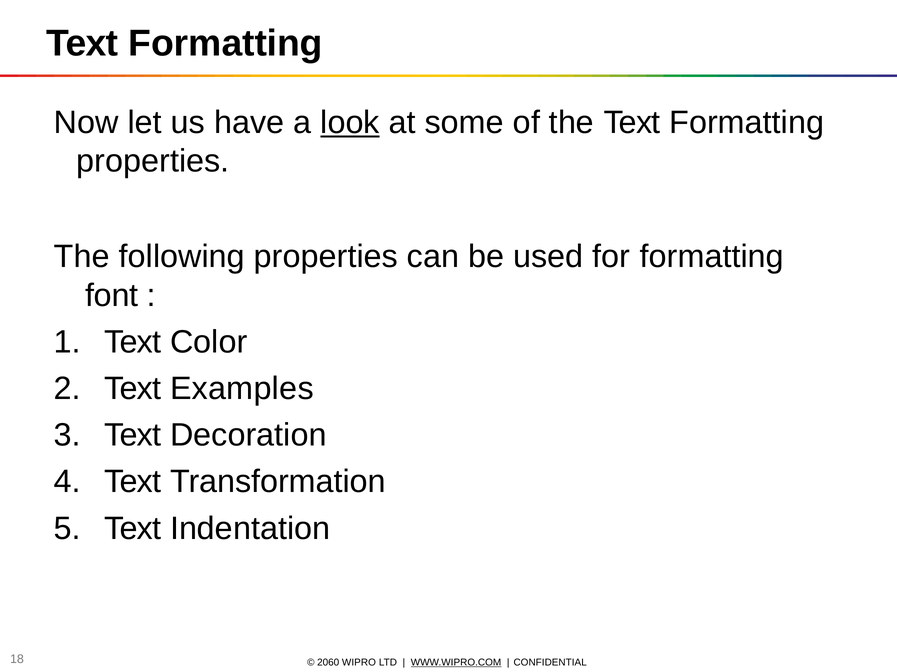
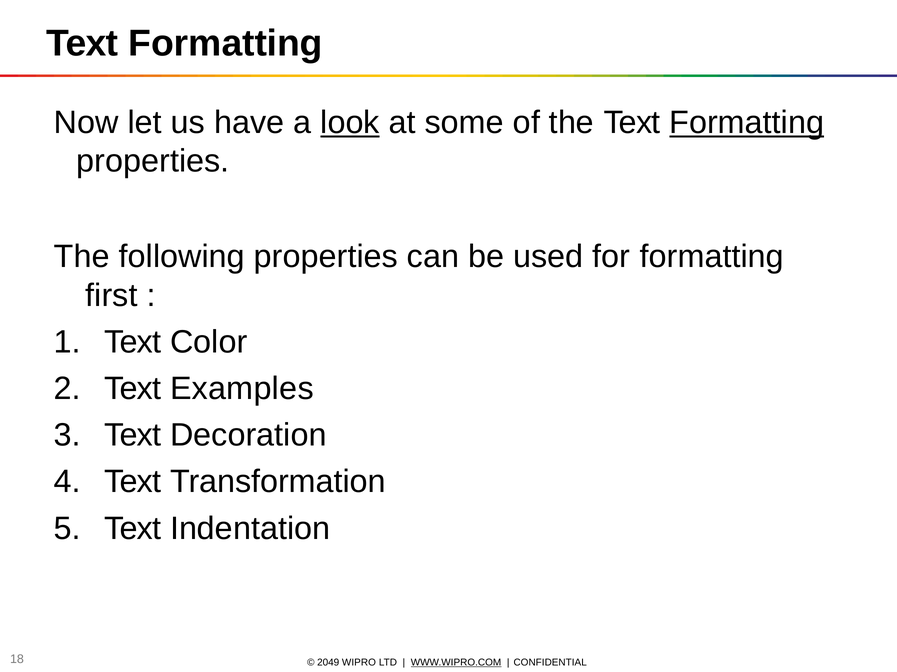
Formatting underline: none -> present (747, 123)
font: font -> first (112, 296)
2060: 2060 -> 2049 (328, 663)
